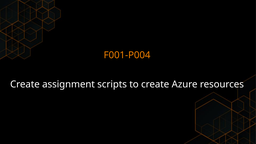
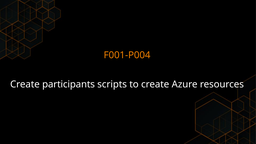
assignment: assignment -> participants (69, 84)
